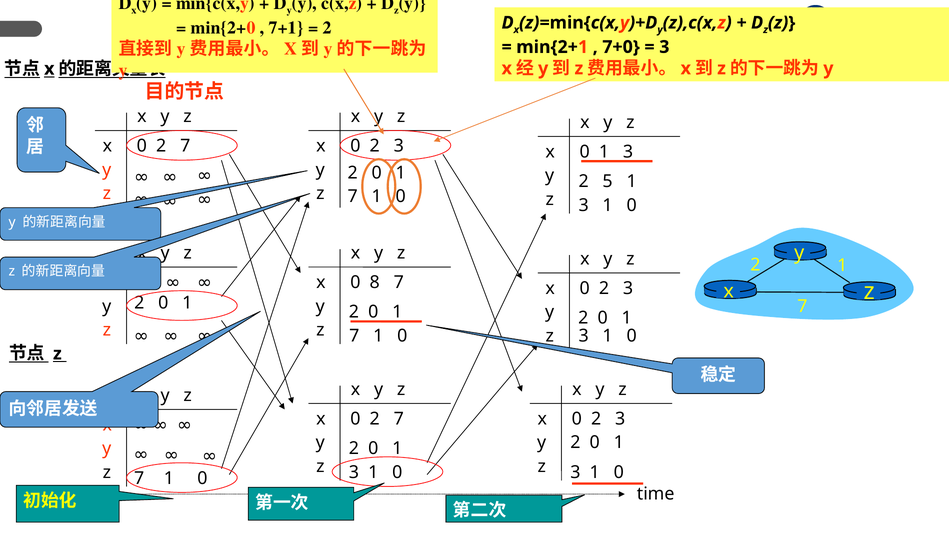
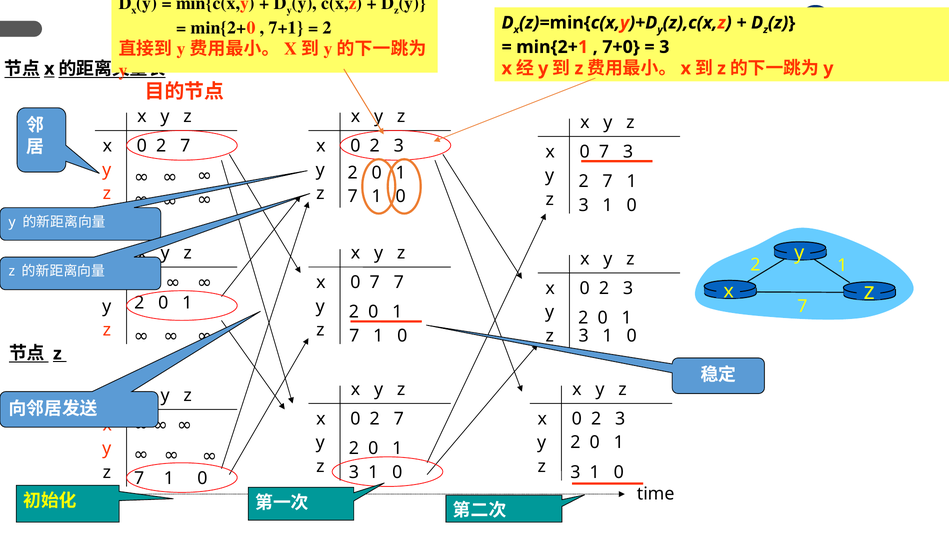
1: 1 -> 7 (604, 152)
5: 5 -> 7 (608, 181)
8: 8 -> 7 (375, 282)
